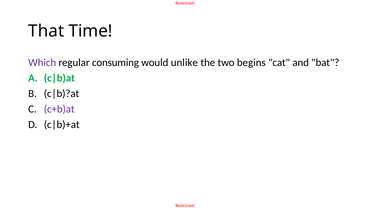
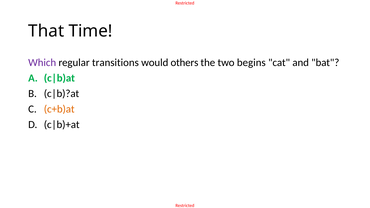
consuming: consuming -> transitions (115, 63)
unlike: unlike -> others (184, 63)
c+b)at colour: purple -> orange (59, 109)
